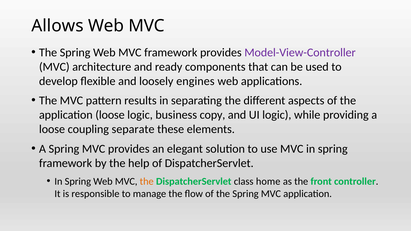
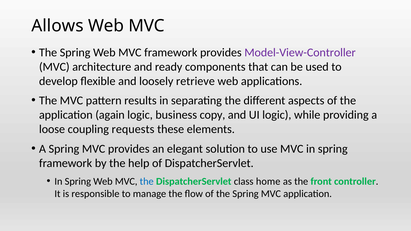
engines: engines -> retrieve (195, 81)
application loose: loose -> again (110, 115)
separate: separate -> requests (133, 129)
the colour: orange -> blue (147, 182)
